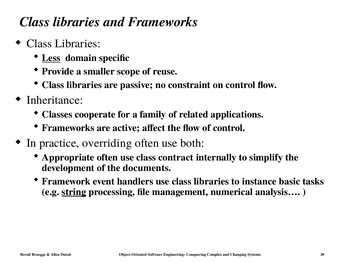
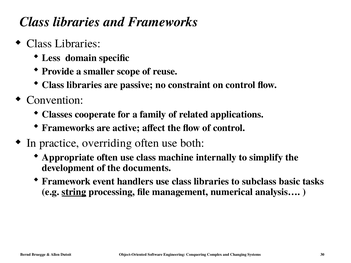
Less underline: present -> none (51, 58)
Inheritance: Inheritance -> Convention (55, 100)
contract: contract -> machine (176, 158)
instance: instance -> subclass (259, 182)
